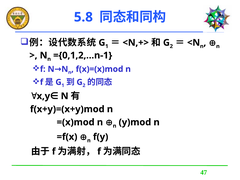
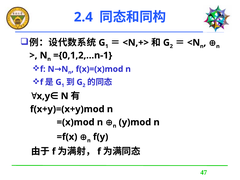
5.8: 5.8 -> 2.4 (83, 17)
